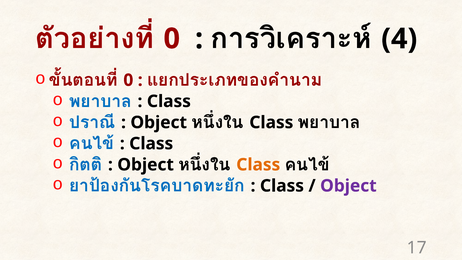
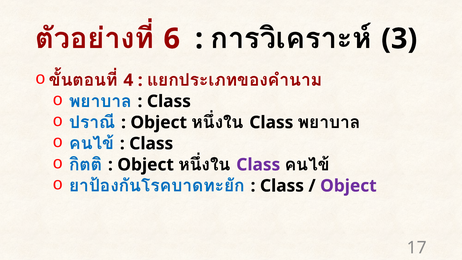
0: 0 -> 6 (172, 39)
4: 4 -> 3 (399, 39)
0: 0 -> 4 (128, 80)
Class colour: orange -> purple (258, 165)
